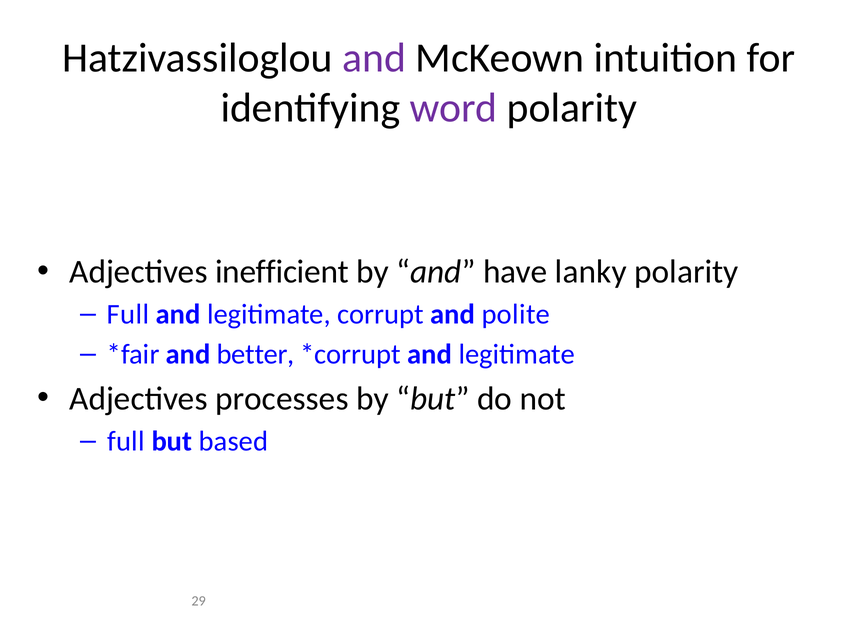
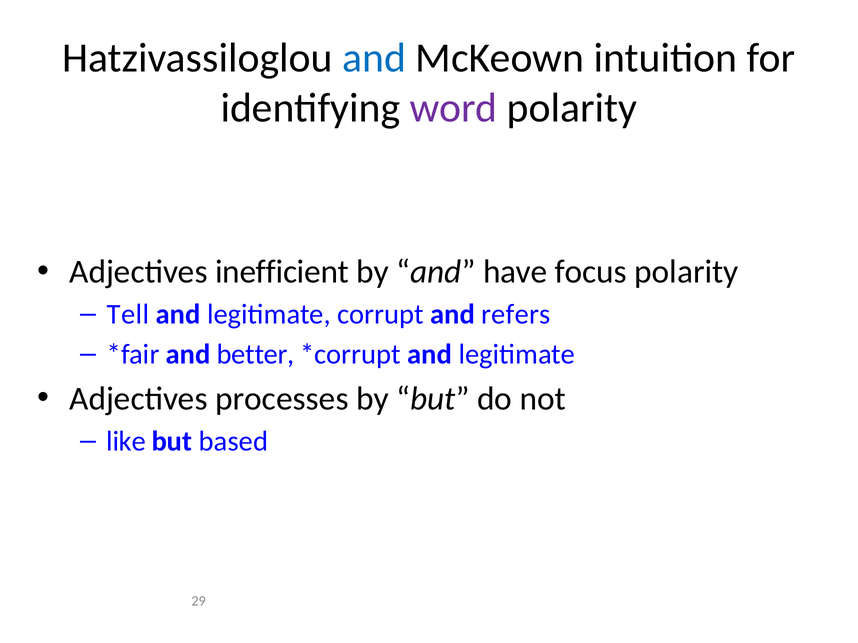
and colour: purple -> blue (374, 58)
lanky: lanky -> focus (591, 272)
Full: Full -> Tell (128, 315)
polite: polite -> refers (516, 315)
full: full -> like (126, 442)
